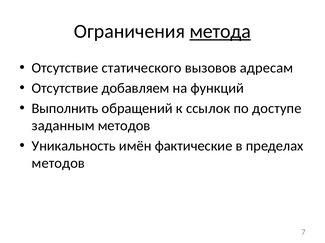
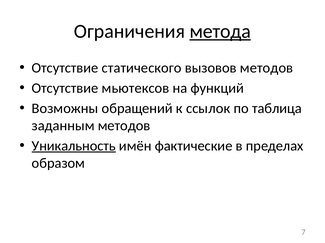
вызовов адресам: адресам -> методов (267, 68)
добавляем: добавляем -> мьютексов (136, 88)
Выполнить: Выполнить -> Возможны (65, 109)
доступе: доступе -> таблица (277, 109)
Уникальность underline: none -> present (74, 146)
методов: методов -> образом (58, 164)
